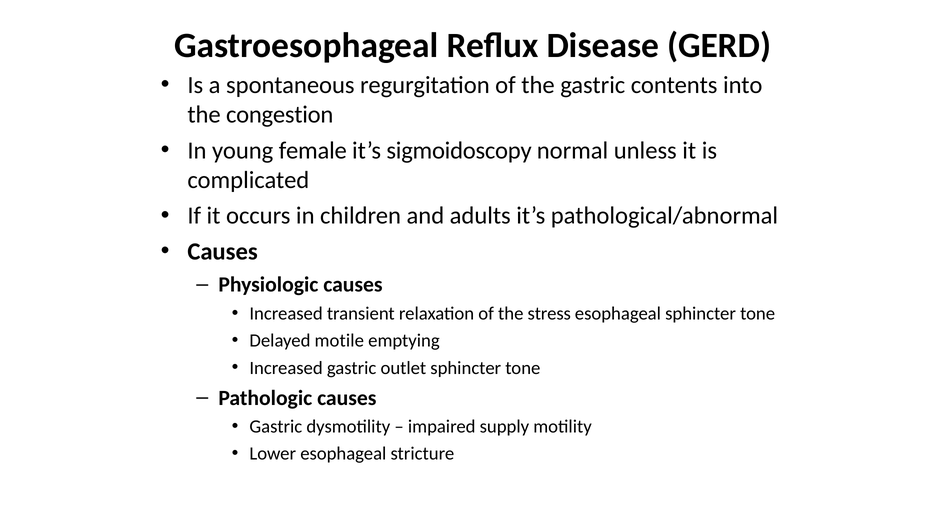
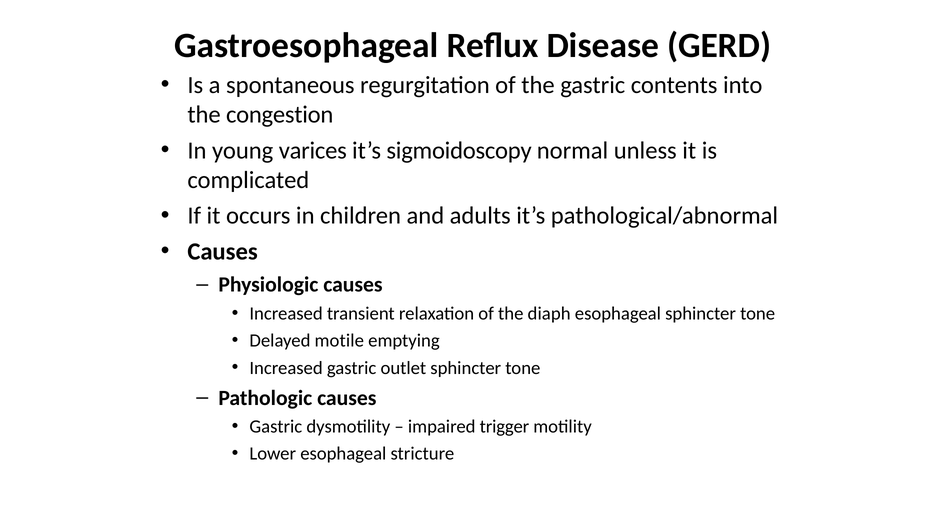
female: female -> varices (313, 151)
stress: stress -> diaph (549, 314)
supply: supply -> trigger (504, 427)
